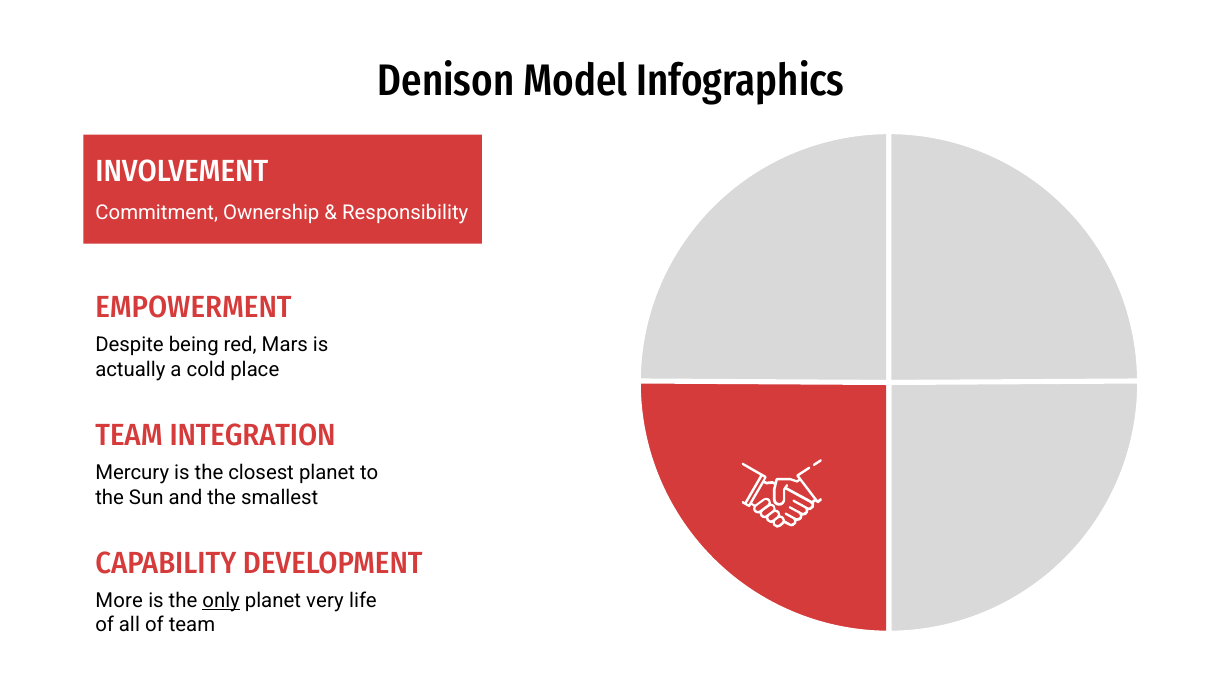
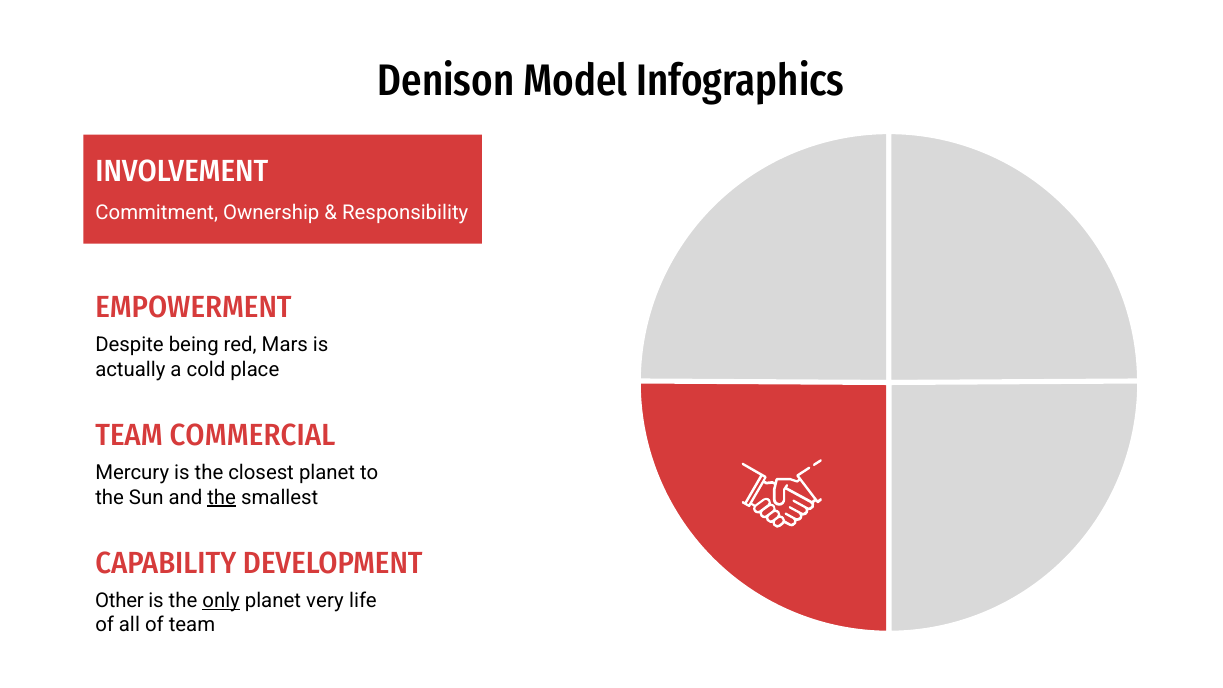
INTEGRATION: INTEGRATION -> COMMERCIAL (252, 435)
the underline: none -> present (222, 497)
More: More -> Other (119, 601)
